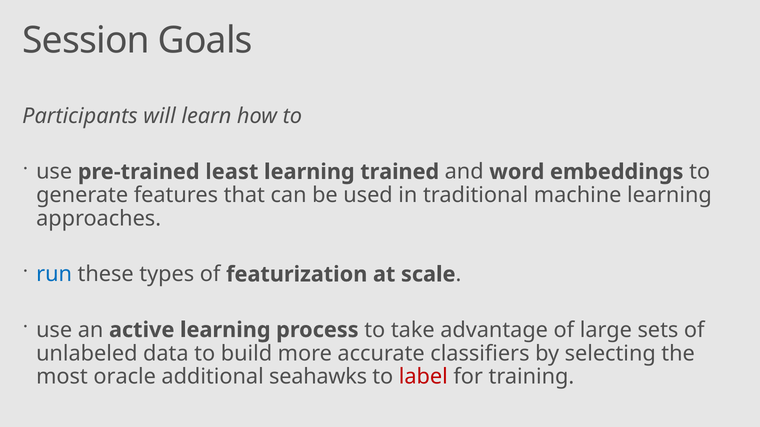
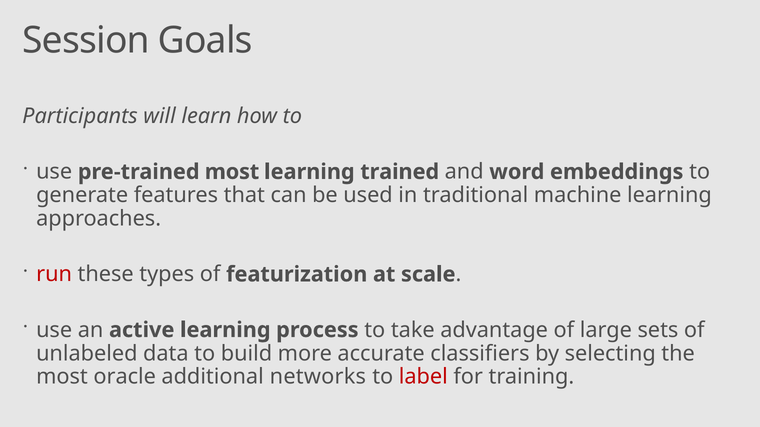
pre-trained least: least -> most (232, 172)
run colour: blue -> red (54, 275)
seahawks: seahawks -> networks (318, 377)
